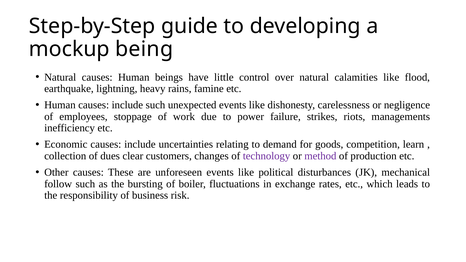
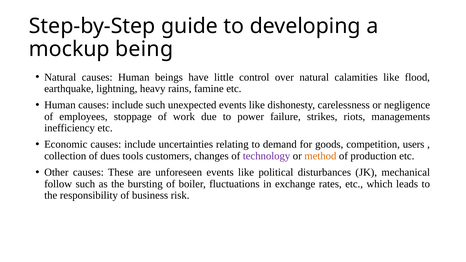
learn: learn -> users (414, 145)
clear: clear -> tools (133, 156)
method colour: purple -> orange (320, 156)
